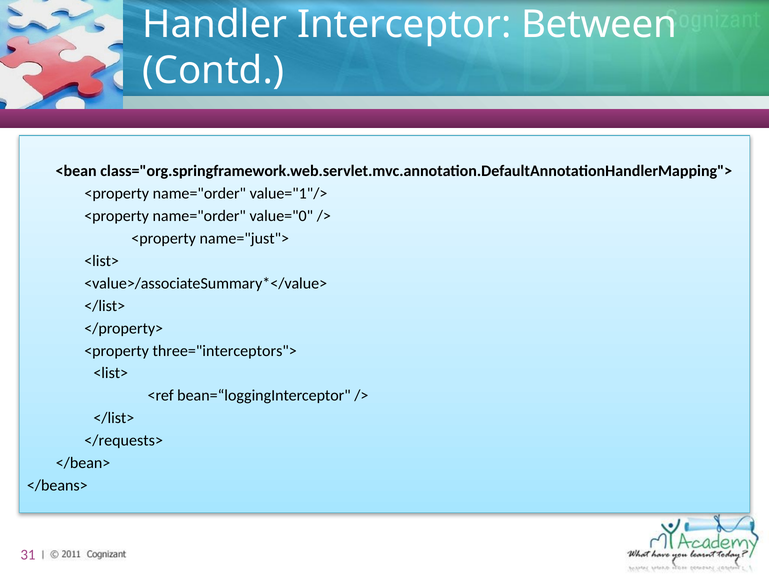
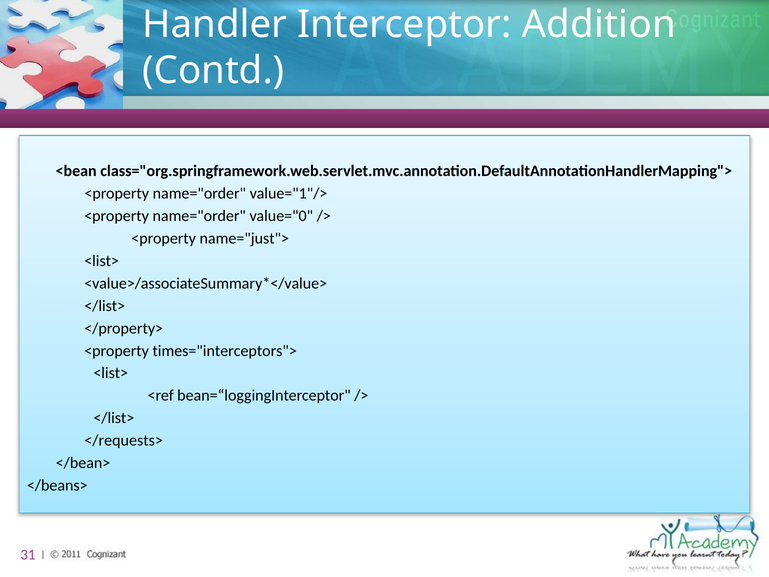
Between: Between -> Addition (599, 24)
three="interceptors">: three="interceptors"> -> times="interceptors"> (225, 351)
